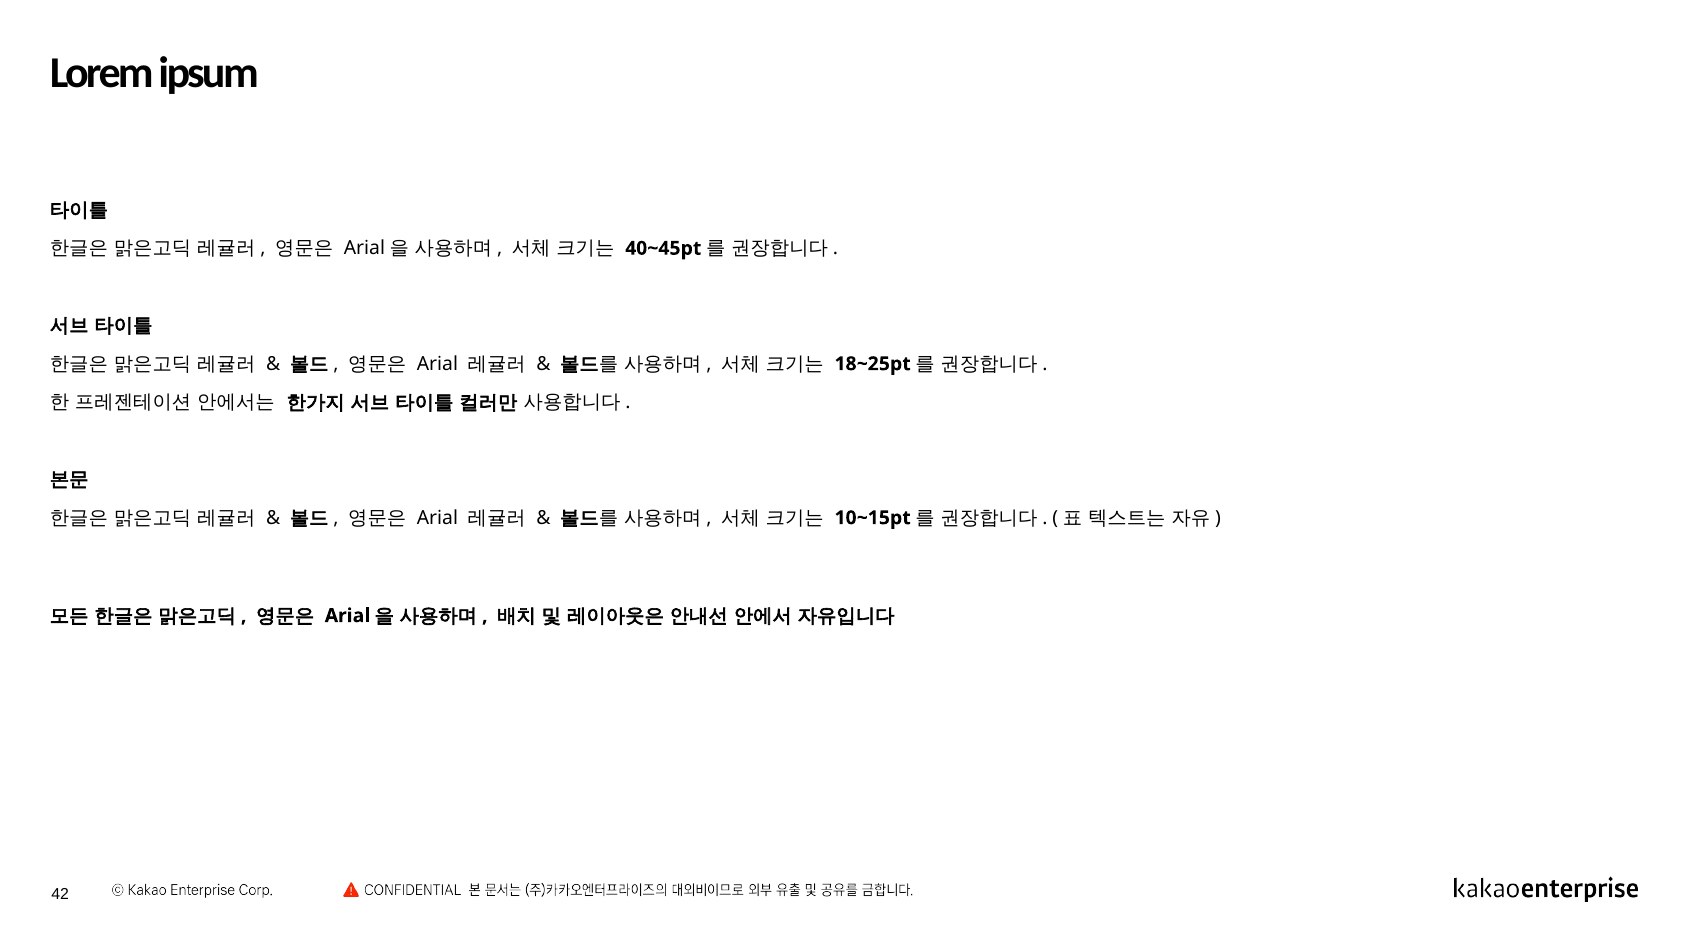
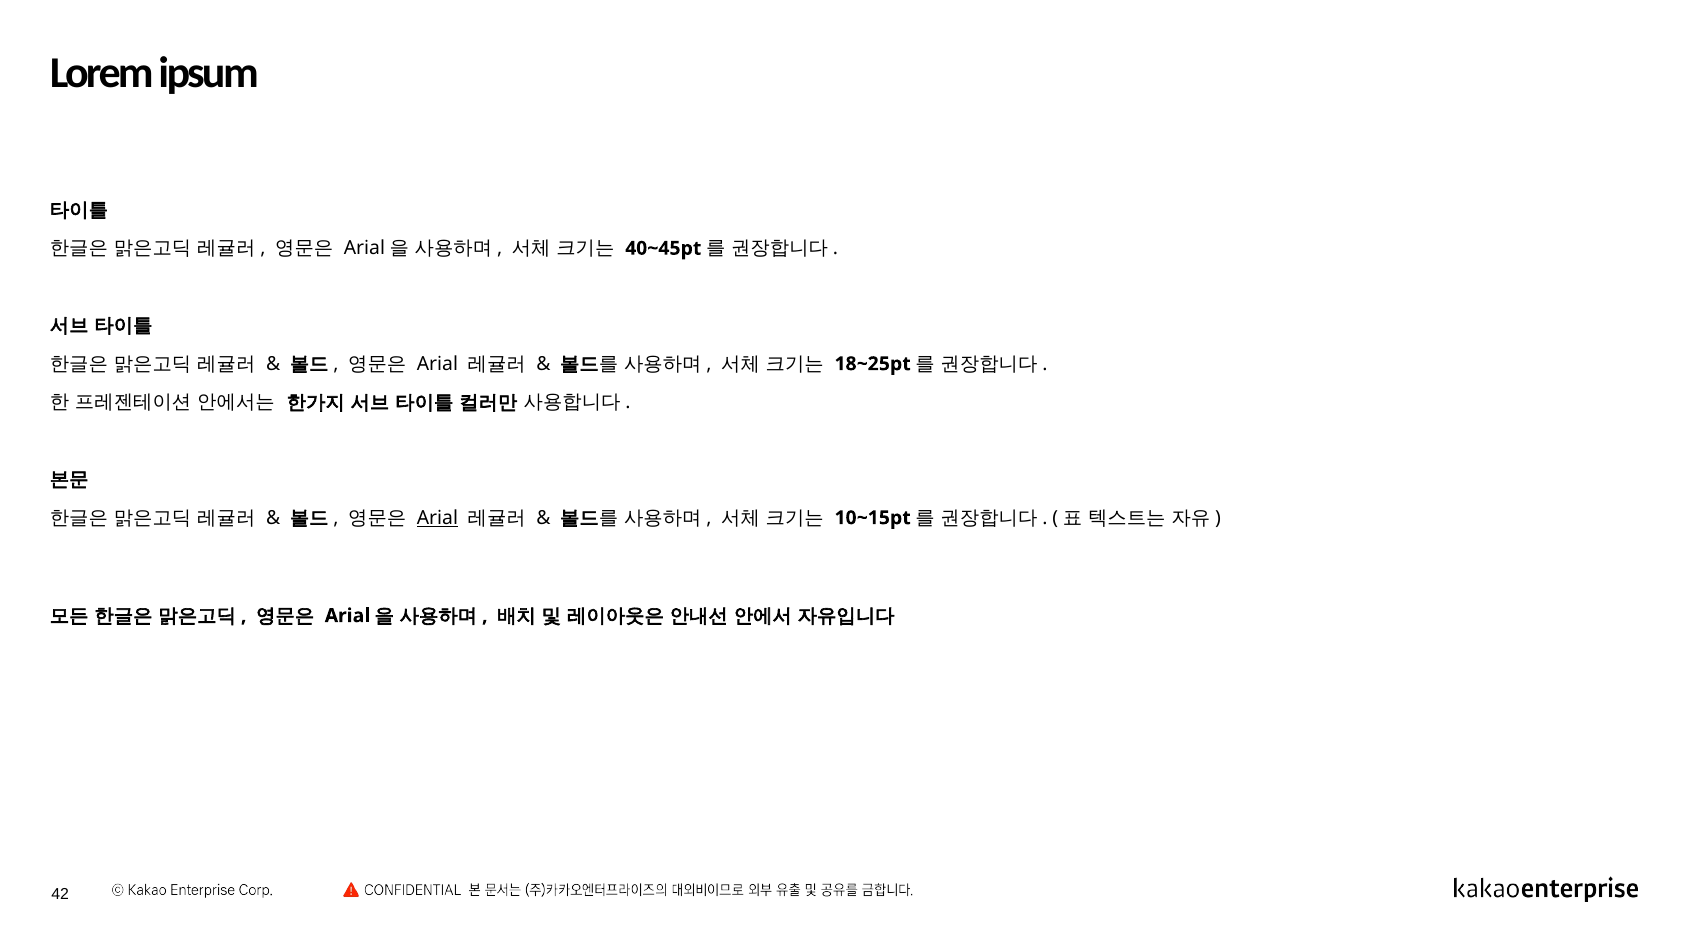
Arial underline: none -> present (437, 518)
